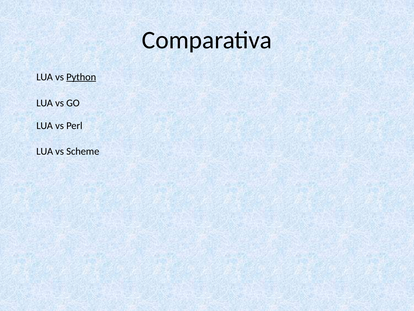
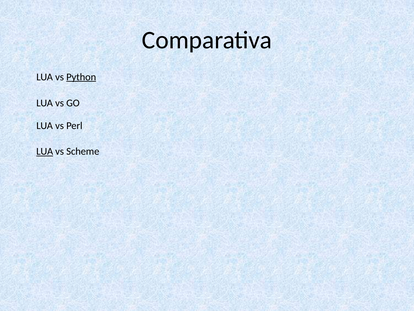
LUA underline: none -> present (45, 151)
